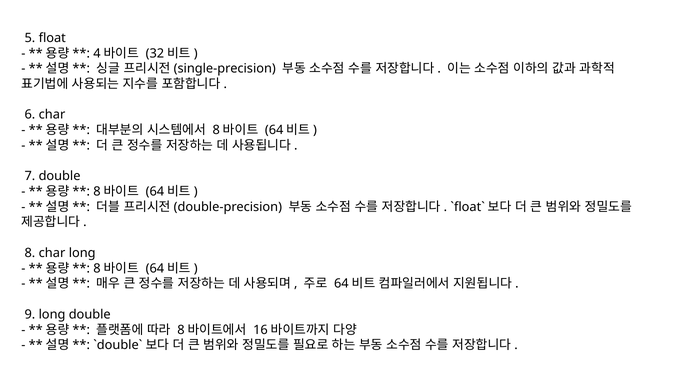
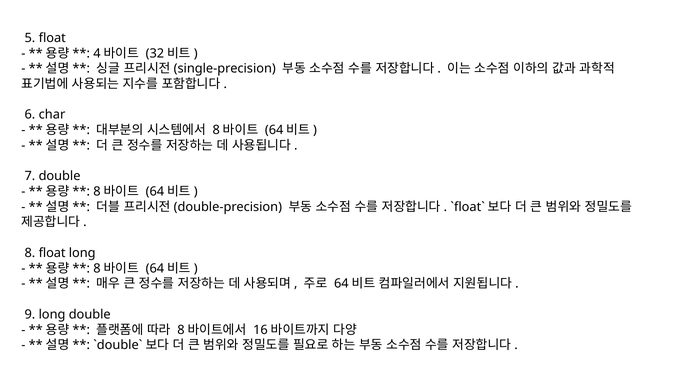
8 char: char -> float (52, 253)
